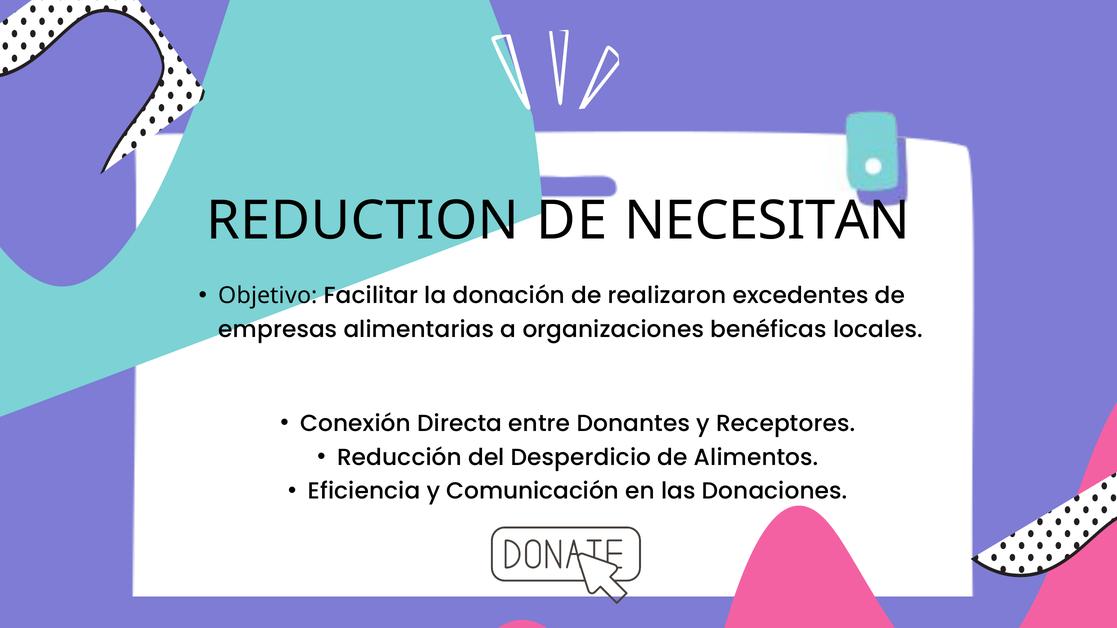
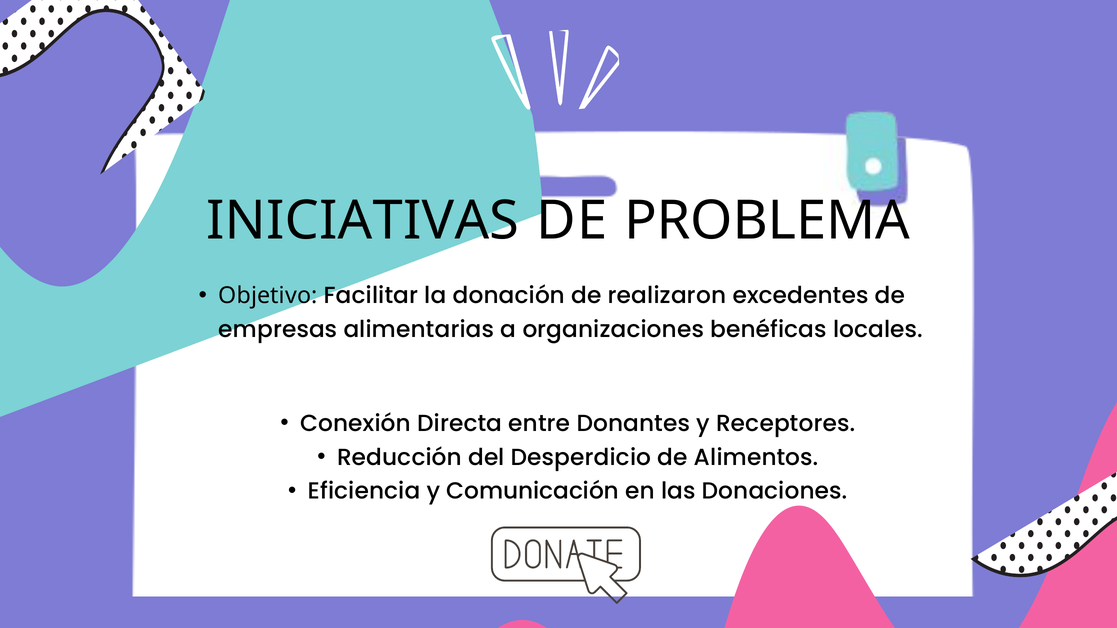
REDUCTION: REDUCTION -> INICIATIVAS (363, 221)
NECESITAN: NECESITAN -> PROBLEMA (767, 221)
